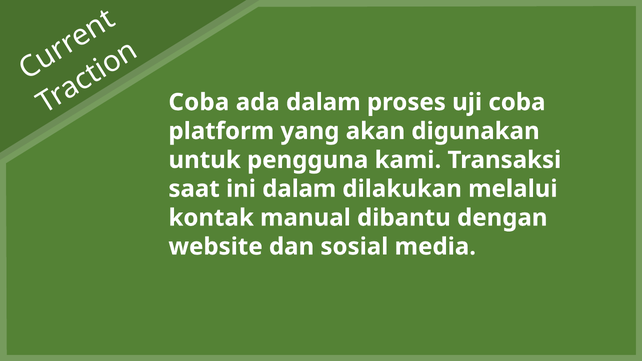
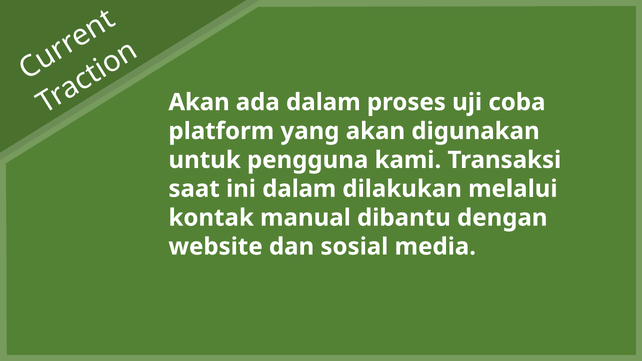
Coba: Coba -> Akan (199, 102)
